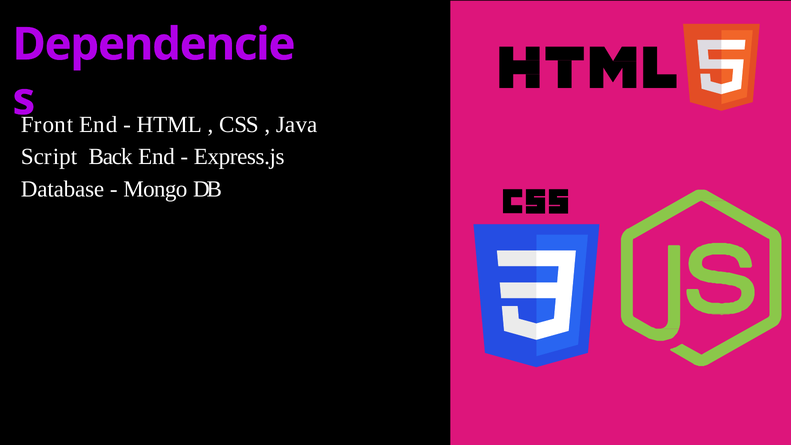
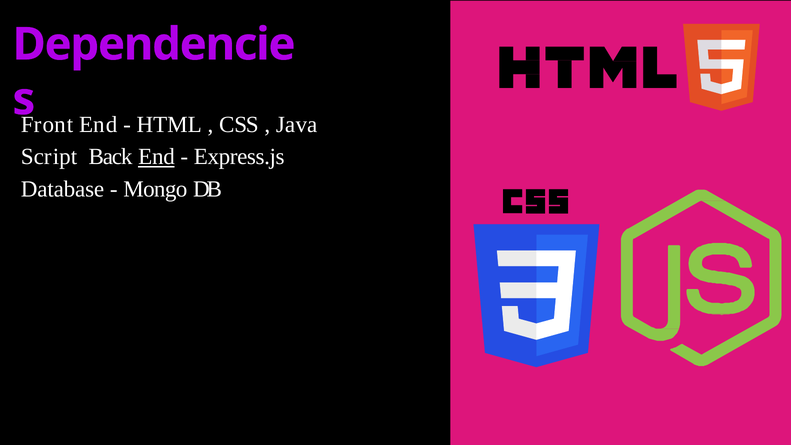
End underline: none -> present (157, 157)
